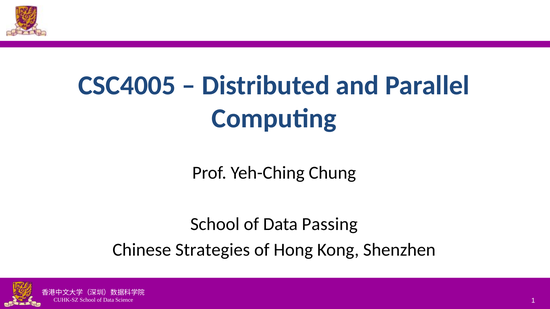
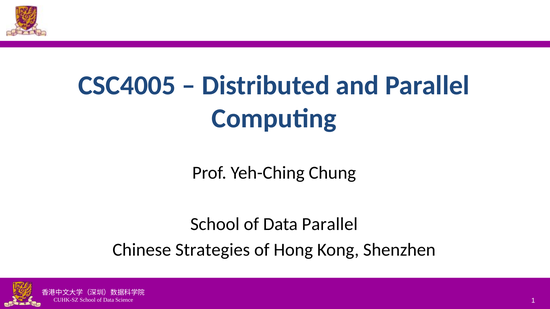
Data Passing: Passing -> Parallel (330, 224)
